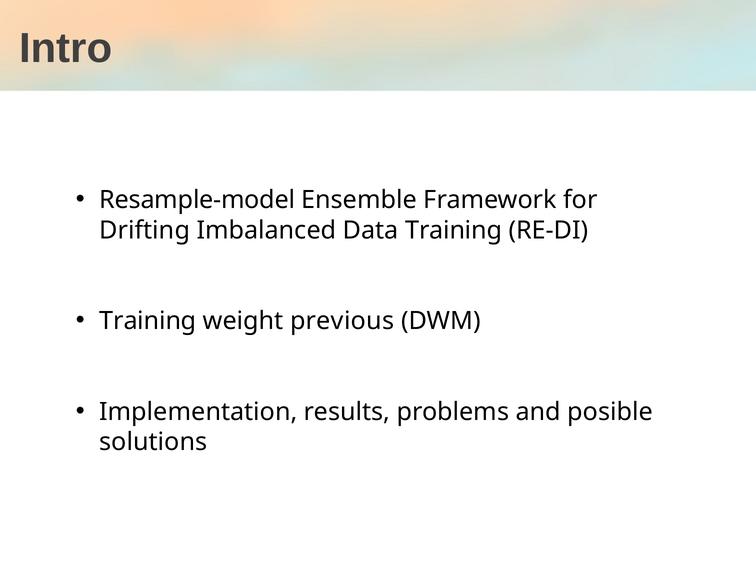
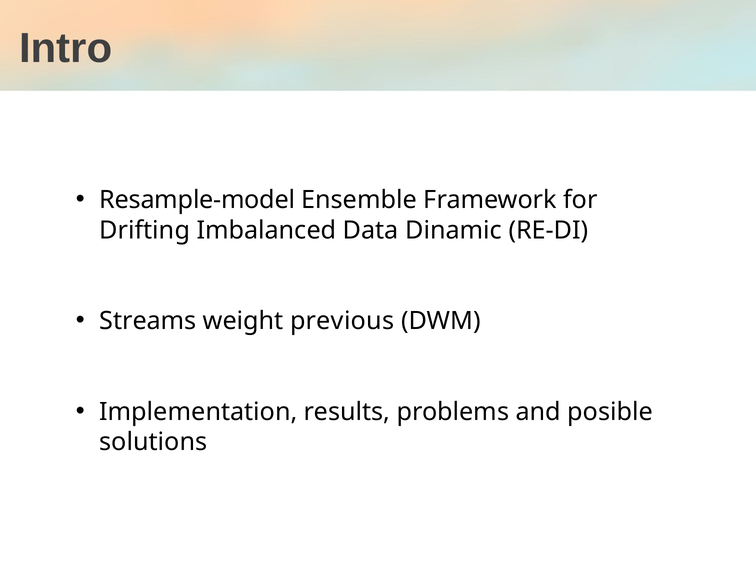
Data Training: Training -> Dinamic (454, 230)
Training: Training -> Streams (148, 321)
